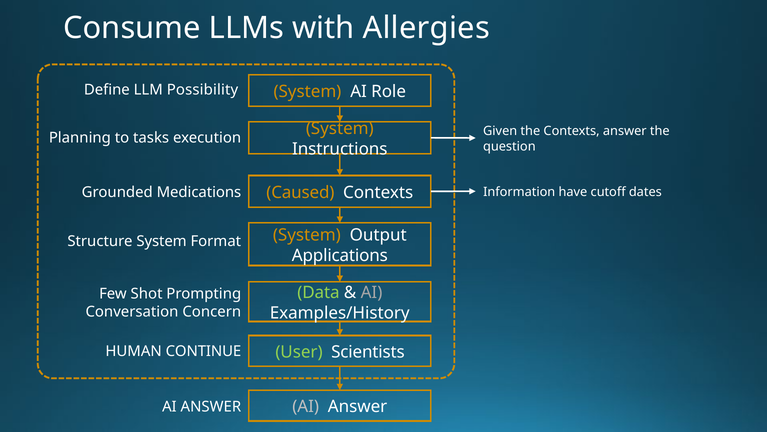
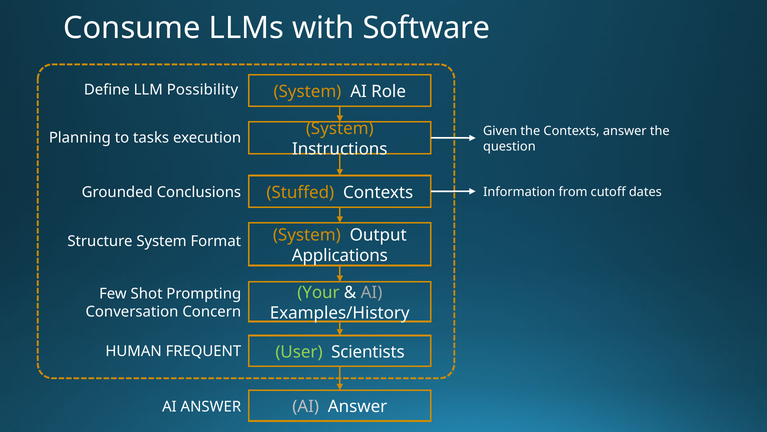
Allergies: Allergies -> Software (427, 28)
Caused: Caused -> Stuffed (300, 192)
Medications: Medications -> Conclusions (199, 192)
have: have -> from (573, 192)
Data: Data -> Your (318, 292)
CONTINUE: CONTINUE -> FREQUENT (203, 351)
